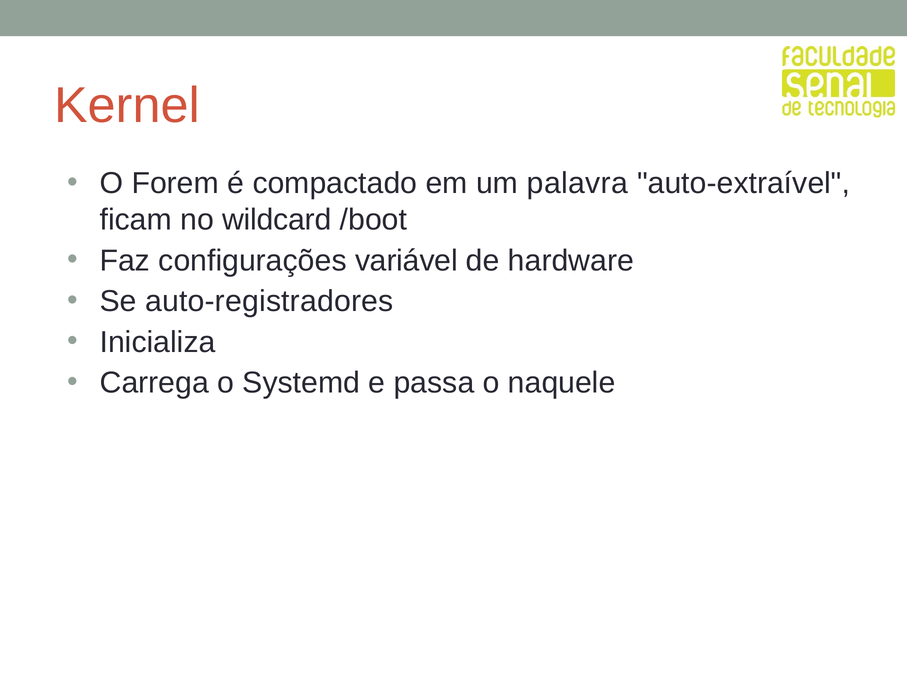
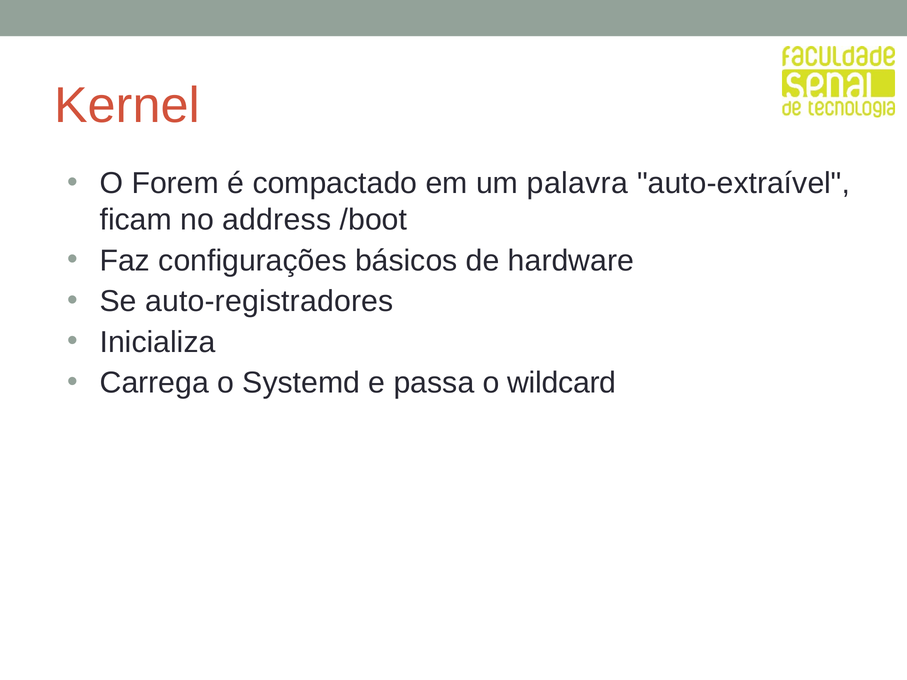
wildcard: wildcard -> address (277, 220)
variável: variável -> básicos (406, 261)
naquele: naquele -> wildcard (562, 383)
